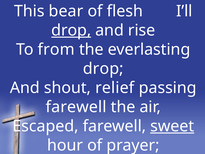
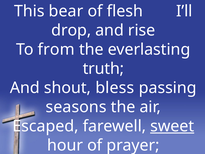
drop underline: present -> none (71, 30)
drop: drop -> truth (103, 69)
relief: relief -> bless (115, 88)
farewell: farewell -> seasons (76, 107)
